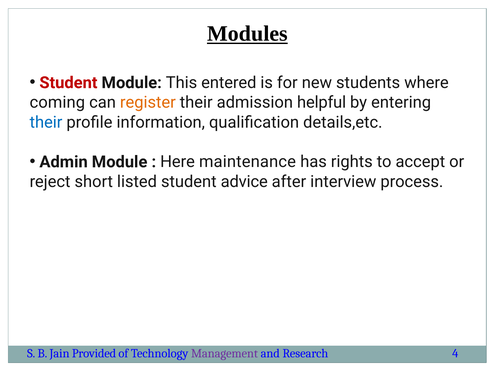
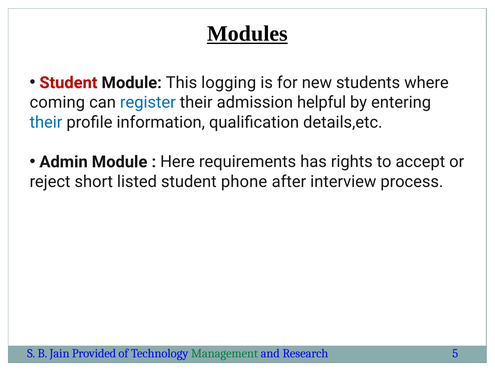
entered: entered -> logging (229, 83)
register colour: orange -> blue (148, 103)
maintenance: maintenance -> requirements (248, 162)
advice: advice -> phone (244, 182)
Management colour: purple -> green (224, 354)
4: 4 -> 5 (455, 354)
